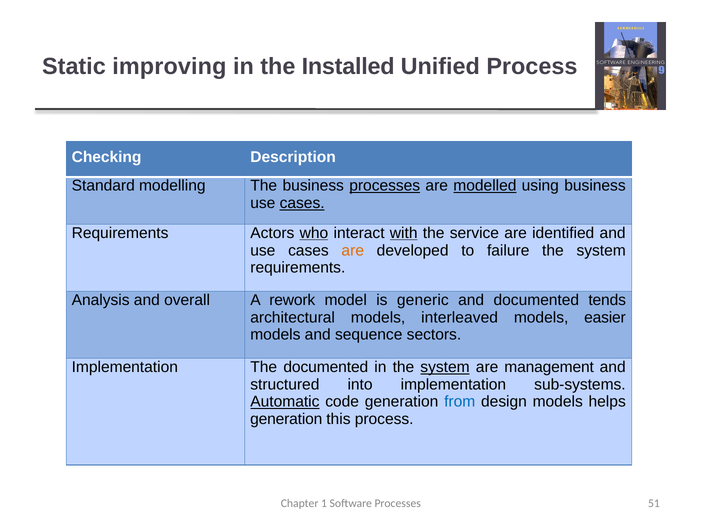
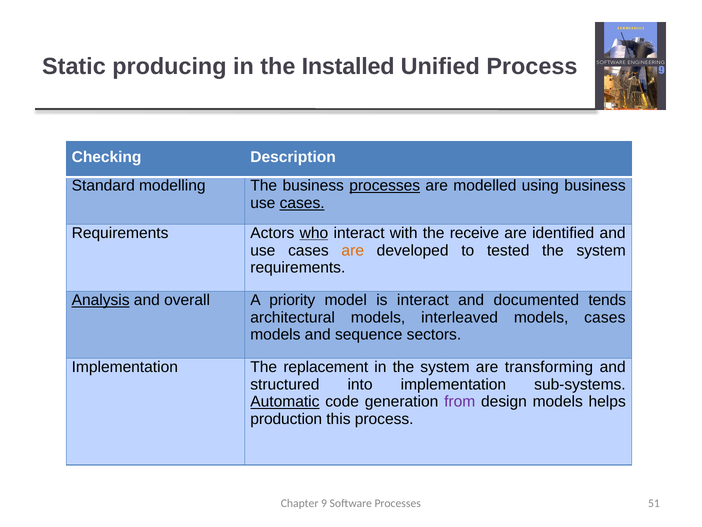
improving: improving -> producing (169, 67)
modelled underline: present -> none (485, 186)
with underline: present -> none (404, 233)
service: service -> receive (474, 233)
failure: failure -> tested (508, 250)
Analysis underline: none -> present (101, 300)
rework: rework -> priority (292, 300)
is generic: generic -> interact (423, 300)
models easier: easier -> cases (605, 317)
The documented: documented -> replacement (326, 367)
system underline: present -> none (445, 367)
management: management -> transforming (549, 367)
from colour: blue -> purple (460, 401)
generation: generation -> production (286, 419)
1: 1 -> 9 (324, 503)
